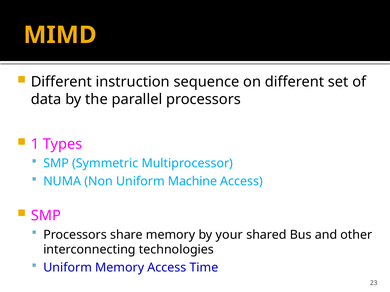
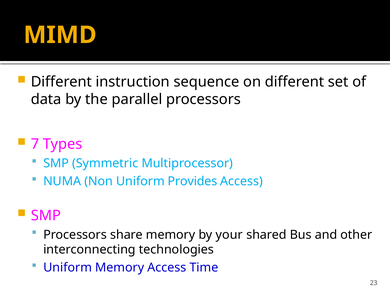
1: 1 -> 7 (35, 144)
Machine: Machine -> Provides (192, 182)
